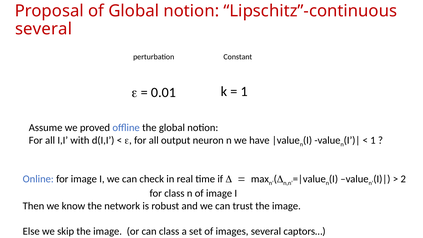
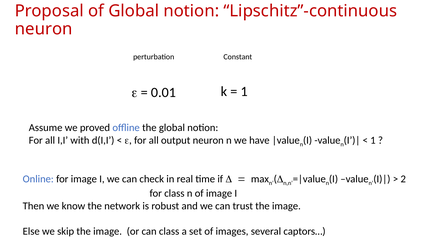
several: several -> neuron (44, 29)
